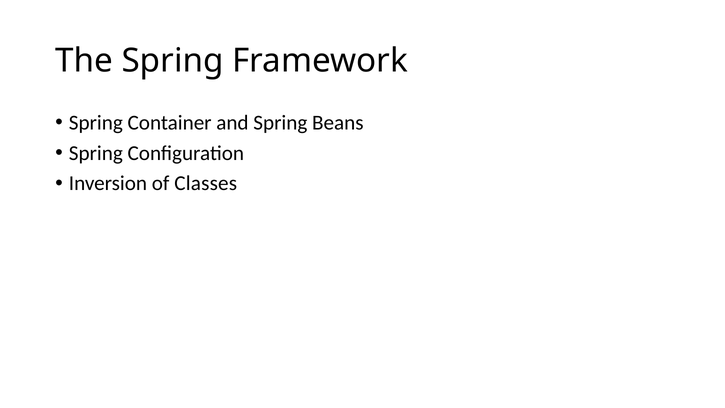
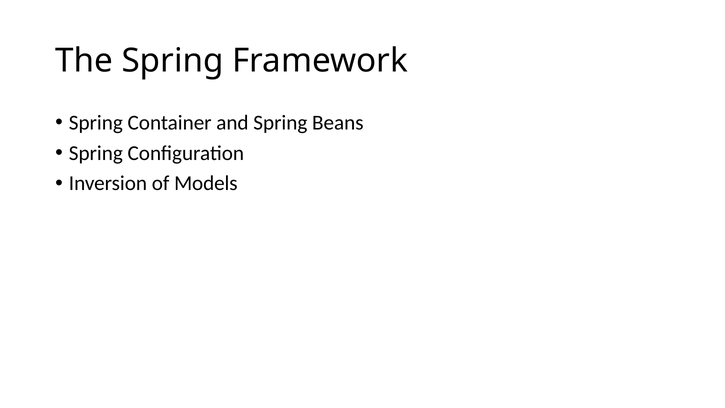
Classes: Classes -> Models (206, 183)
